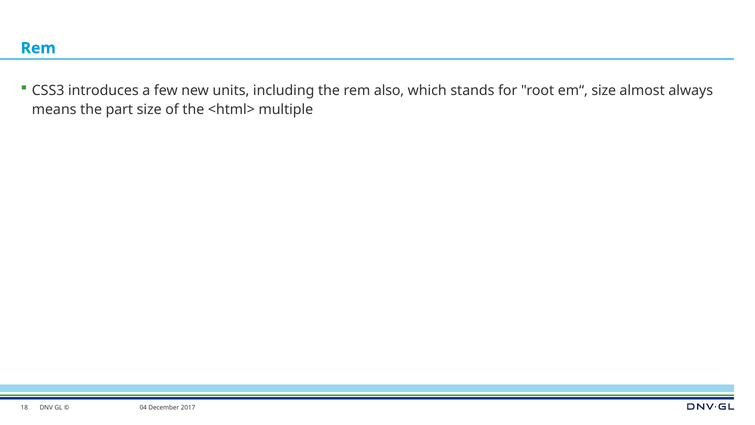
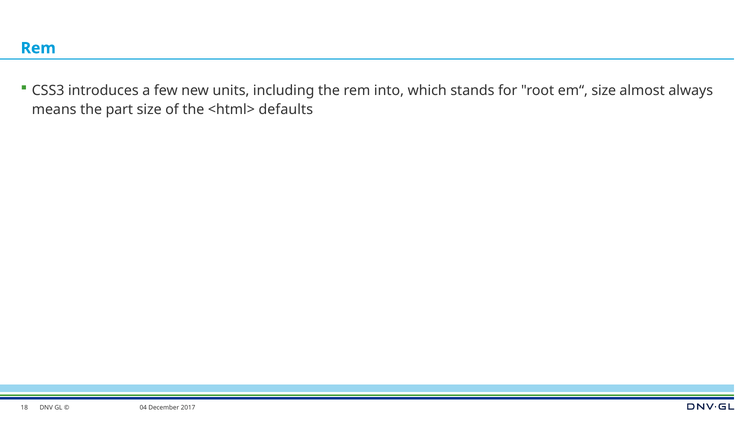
also: also -> into (389, 90)
multiple: multiple -> defaults (286, 110)
